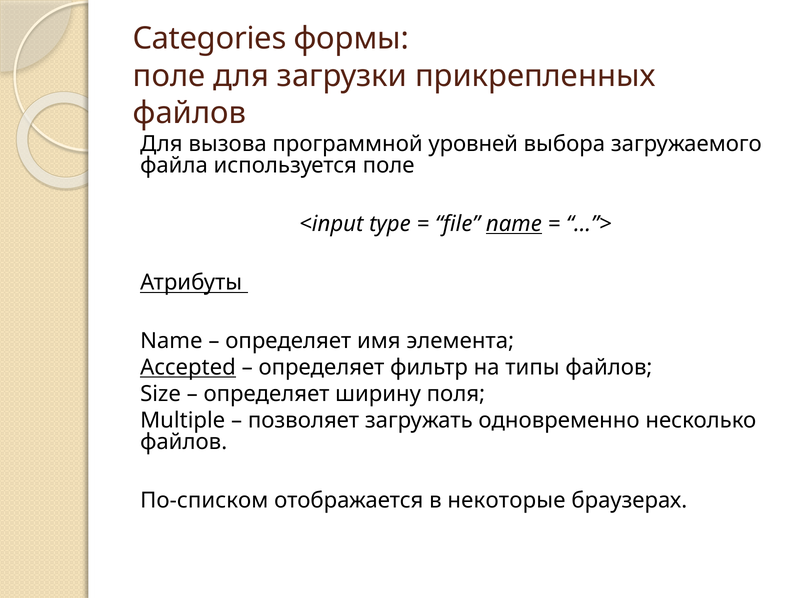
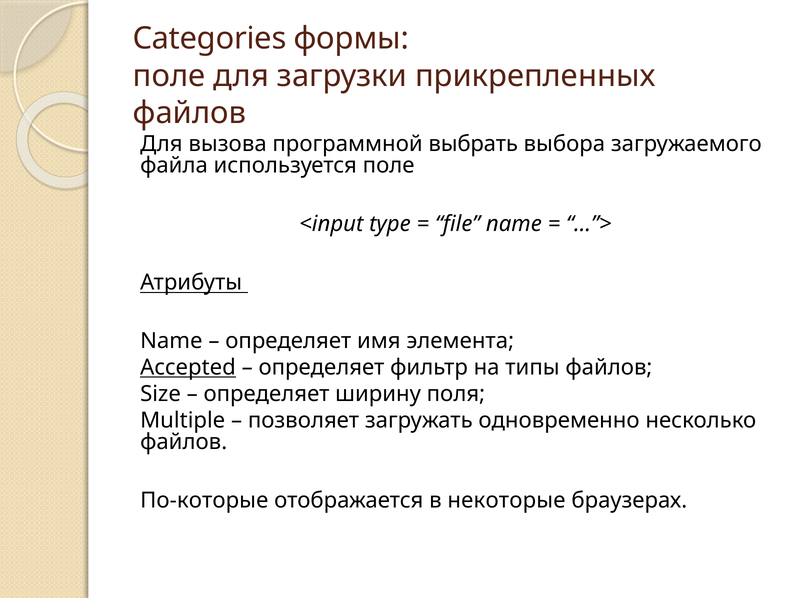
уровней: уровней -> выбрать (473, 144)
name underline: present -> none (514, 224)
По-списком: По-списком -> По-которые (204, 500)
